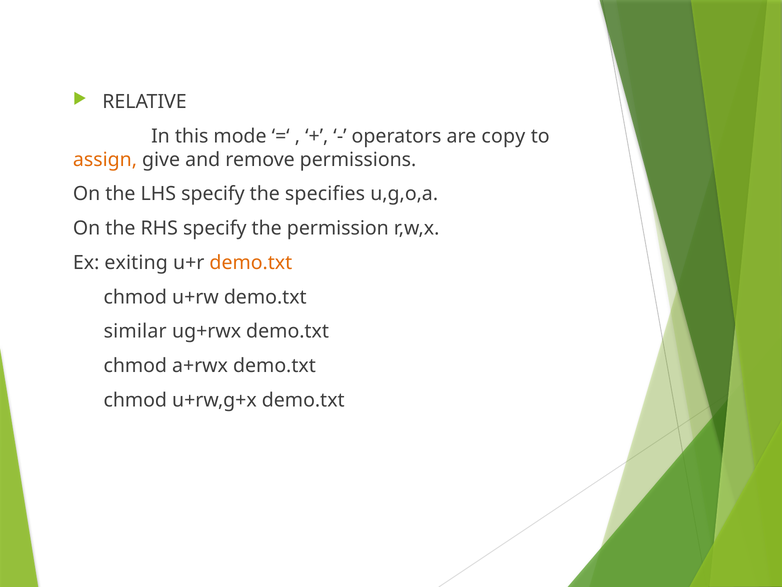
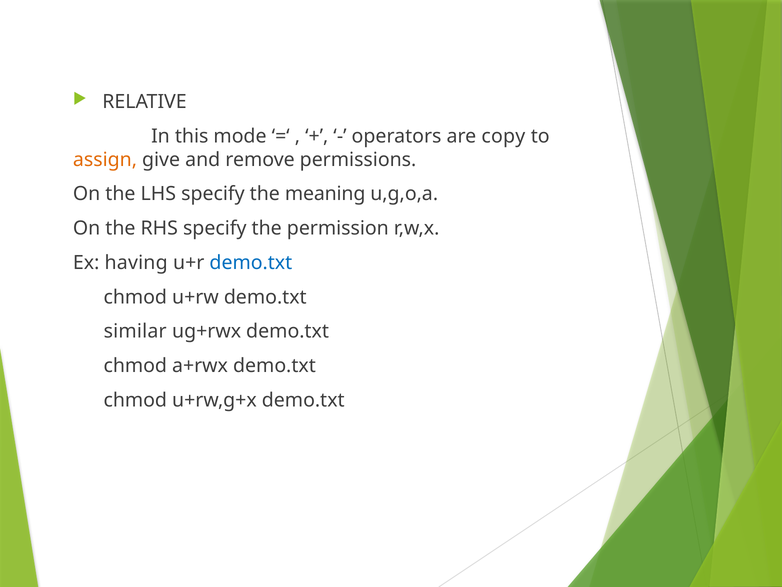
specifies: specifies -> meaning (325, 194)
exiting: exiting -> having (136, 263)
demo.txt colour: orange -> blue (251, 263)
